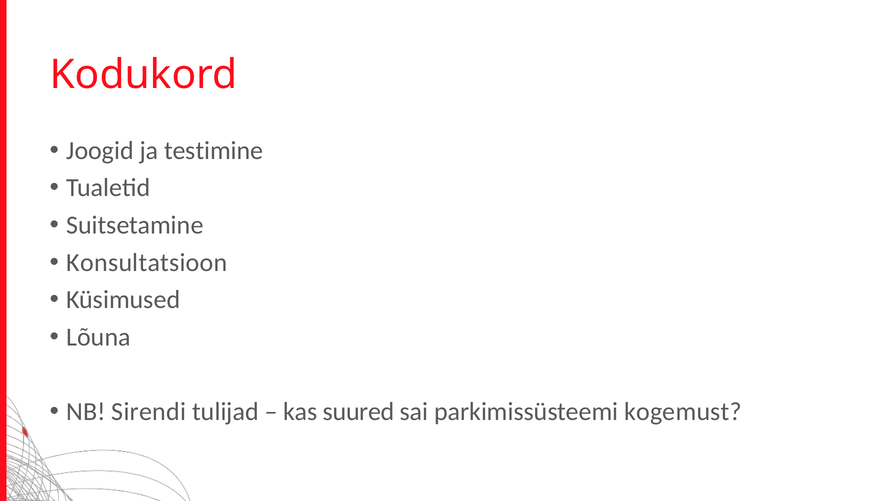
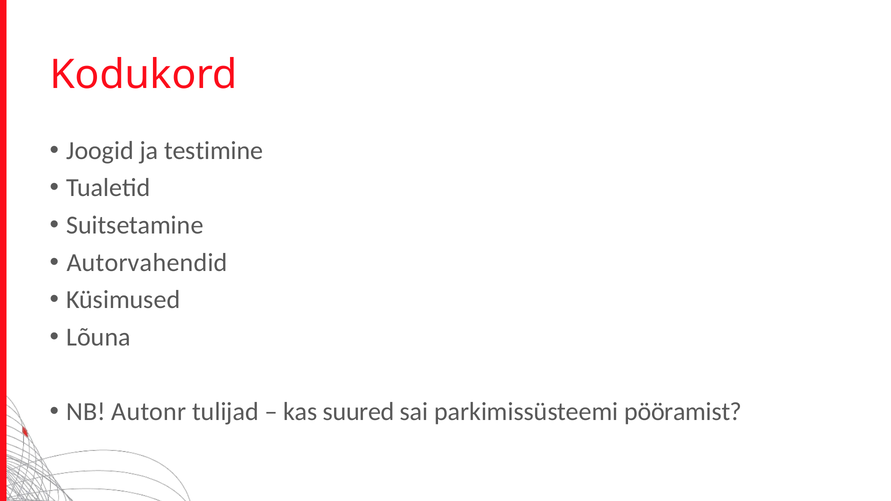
Konsultatsioon: Konsultatsioon -> Autorvahendid (147, 263)
Sirendi: Sirendi -> Autonr (149, 412)
kogemust: kogemust -> pööramist (683, 412)
